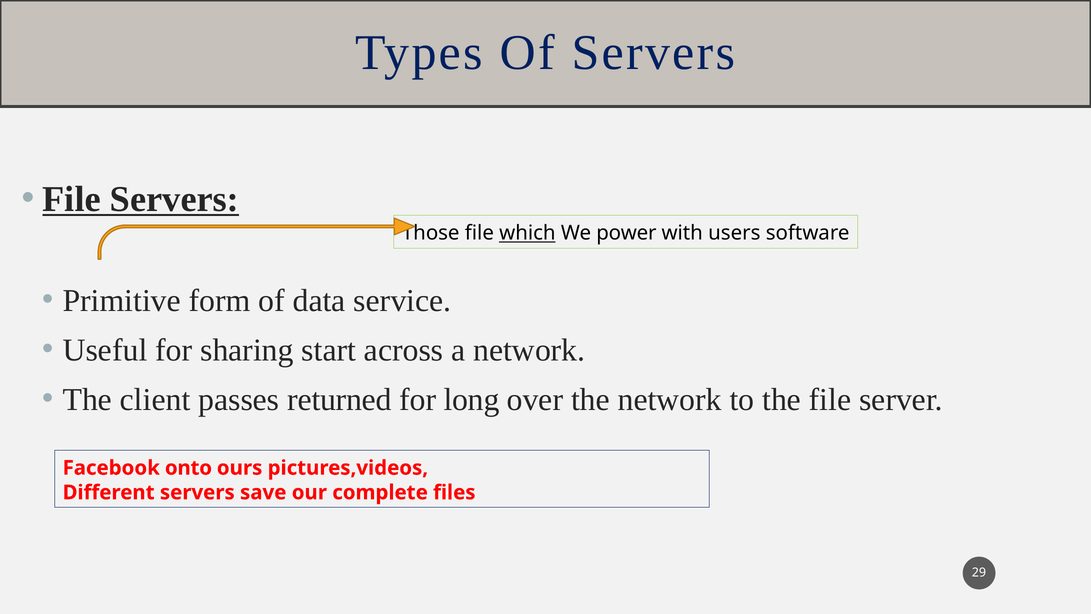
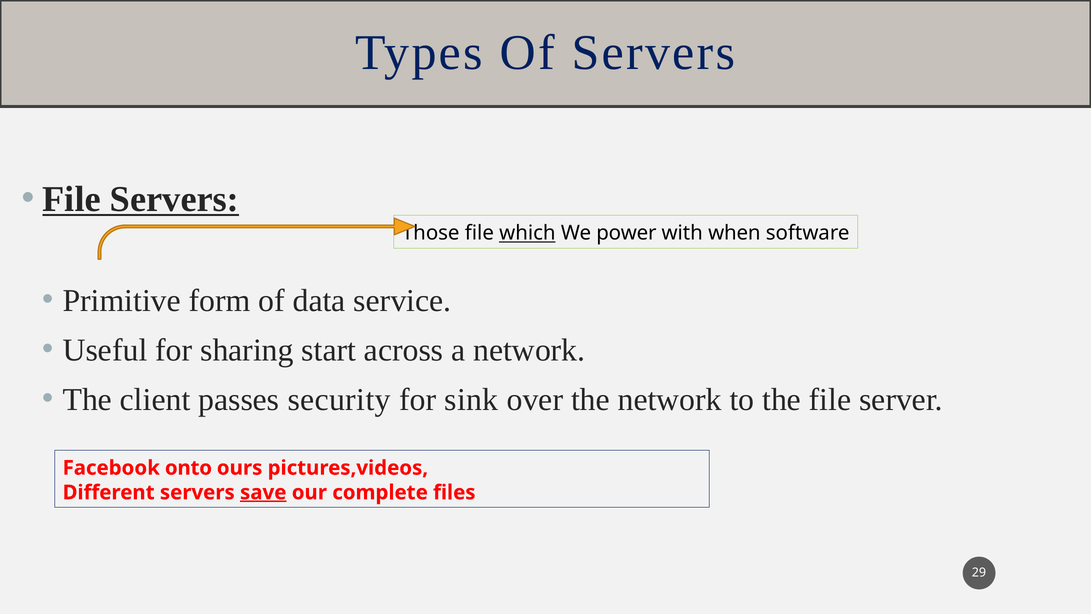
users: users -> when (734, 233)
returned: returned -> security (339, 399)
long: long -> sink (471, 399)
save underline: none -> present (263, 492)
